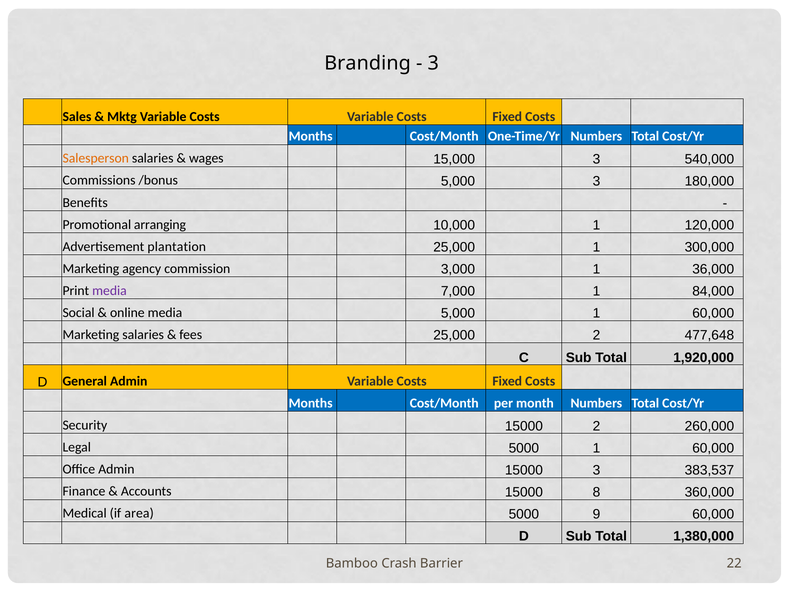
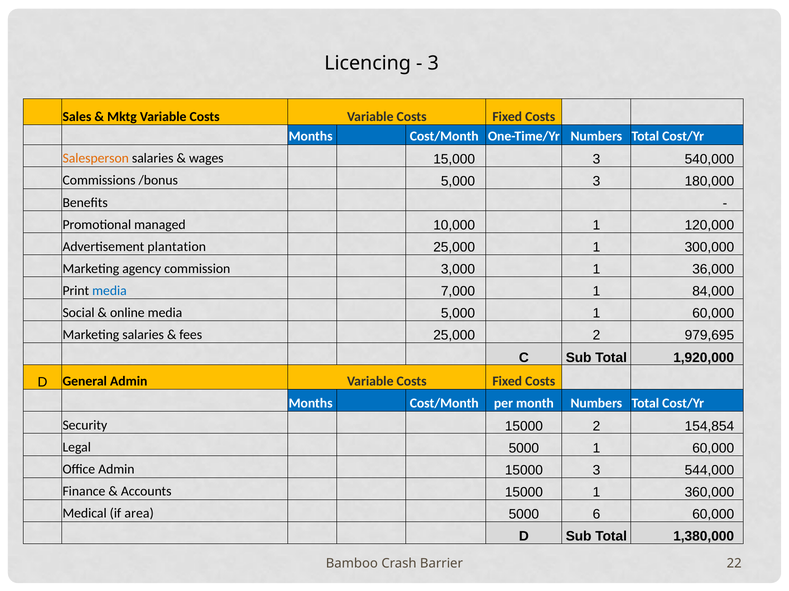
Branding: Branding -> Licencing (368, 63)
arranging: arranging -> managed (160, 225)
media colour: purple -> blue (109, 291)
477,648: 477,648 -> 979,695 (709, 336)
260,000: 260,000 -> 154,854 (709, 427)
383,537: 383,537 -> 544,000 (709, 471)
15000 8: 8 -> 1 (596, 493)
9: 9 -> 6 (596, 515)
